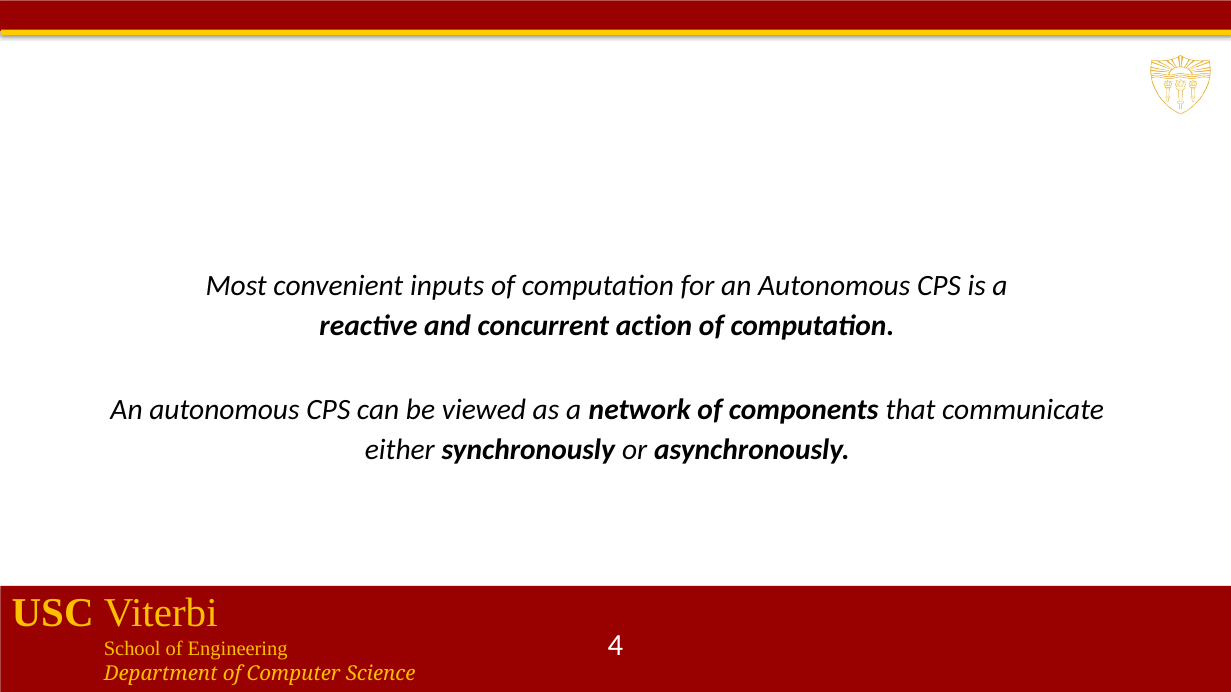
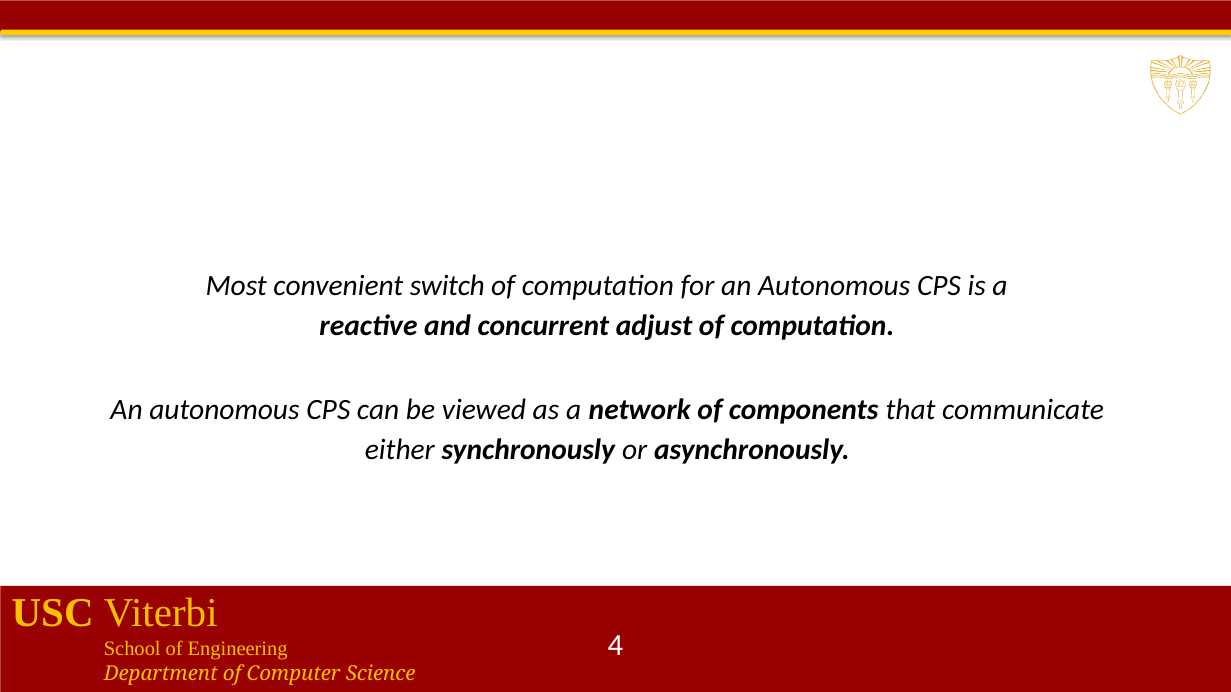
inputs: inputs -> switch (447, 286)
action: action -> adjust (654, 326)
